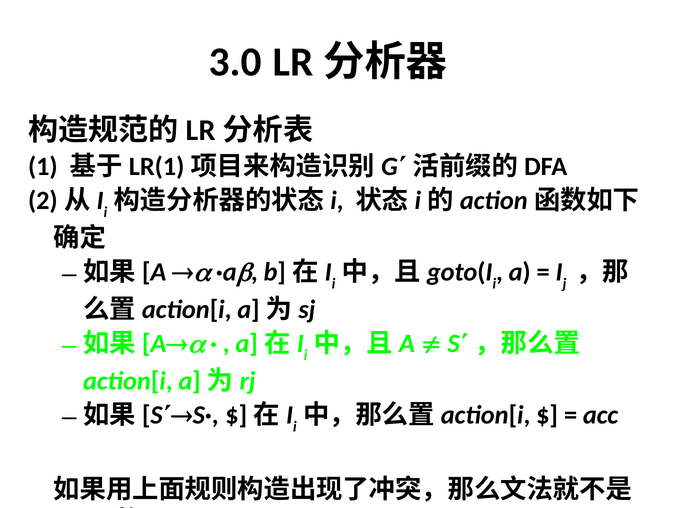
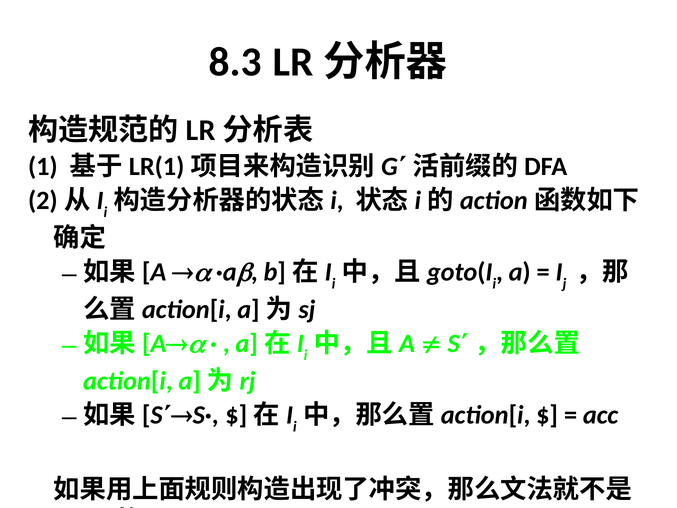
3.0: 3.0 -> 8.3 (235, 62)
